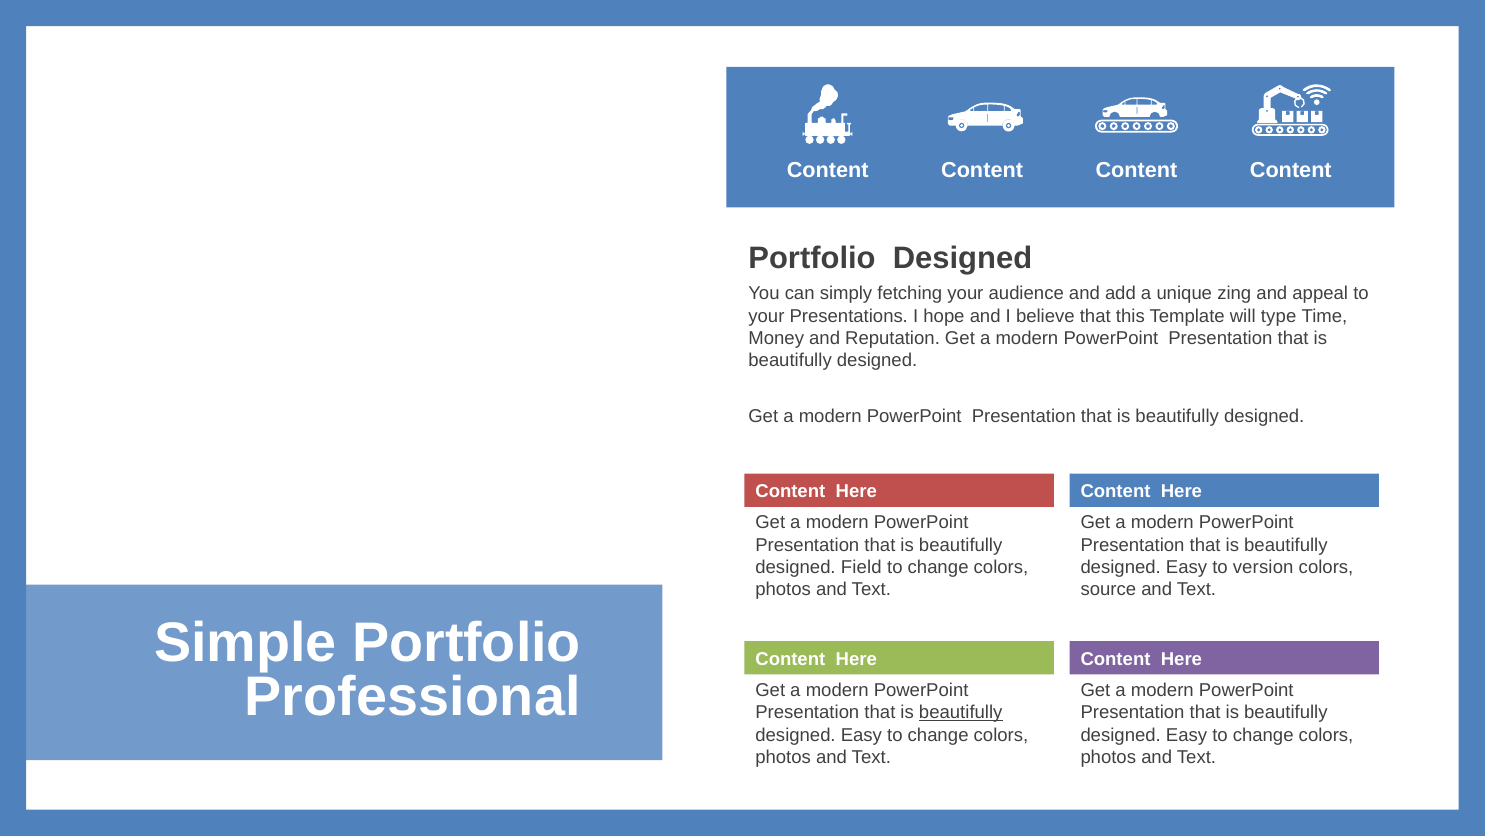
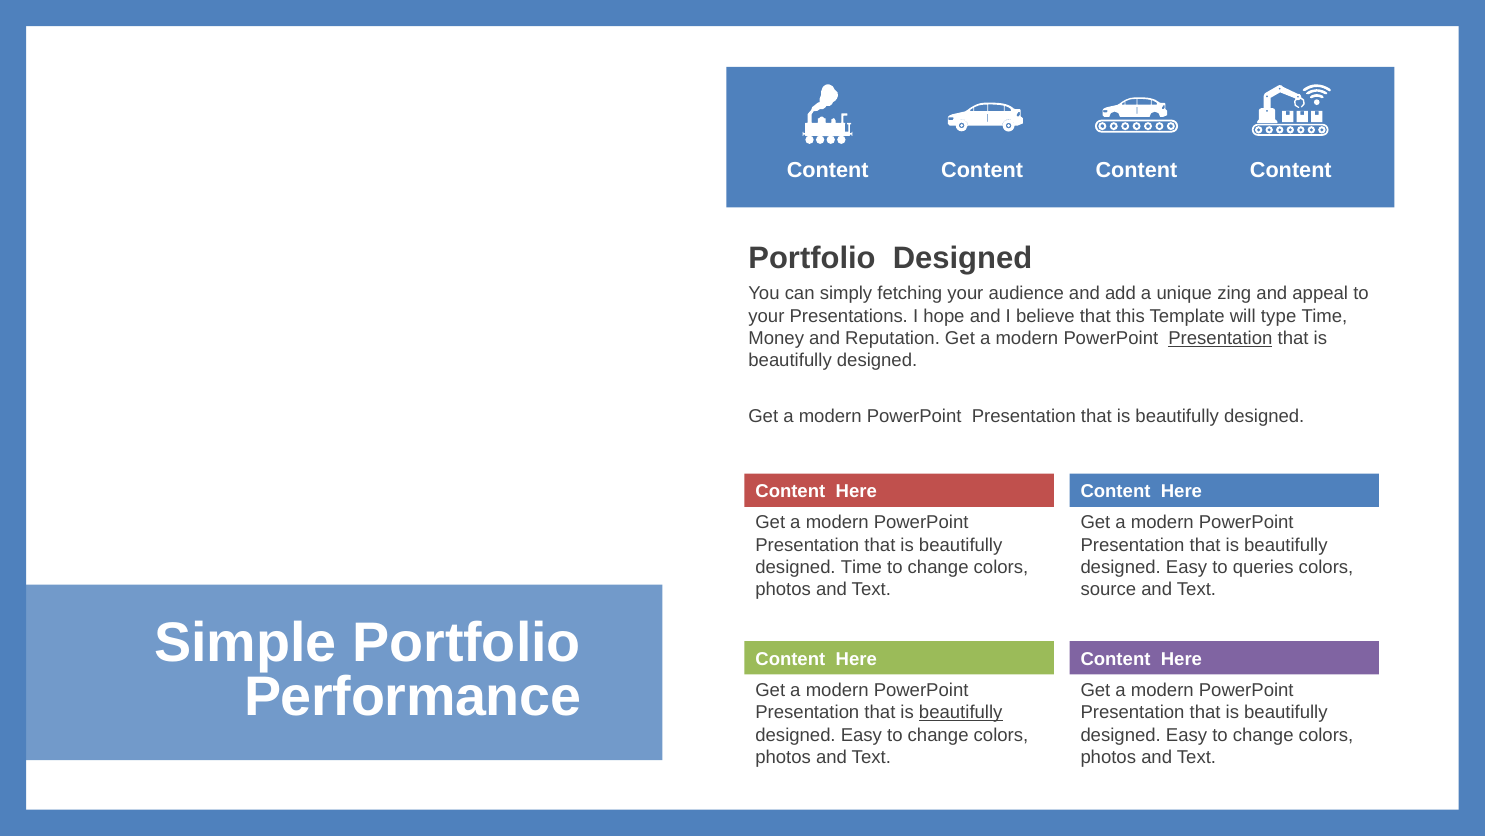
Presentation underline: none -> present (1220, 338)
designed Field: Field -> Time (861, 567)
version: version -> queries (1263, 567)
Professional: Professional -> Performance (413, 696)
